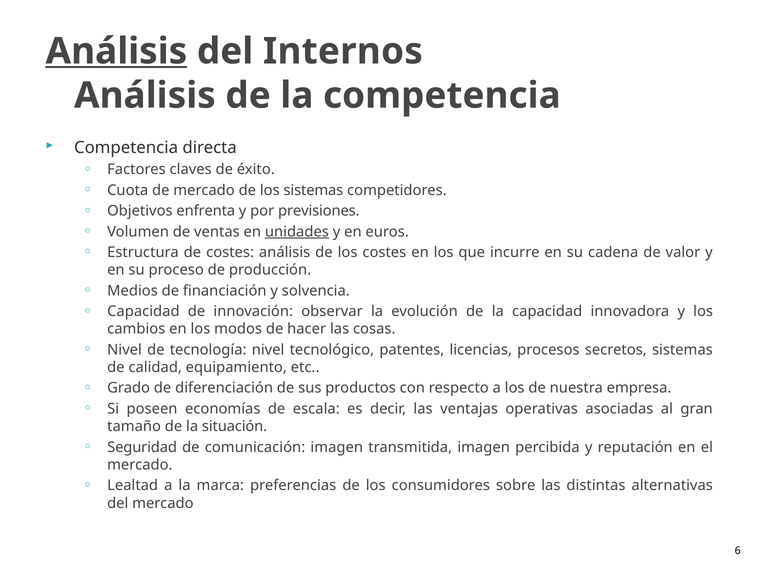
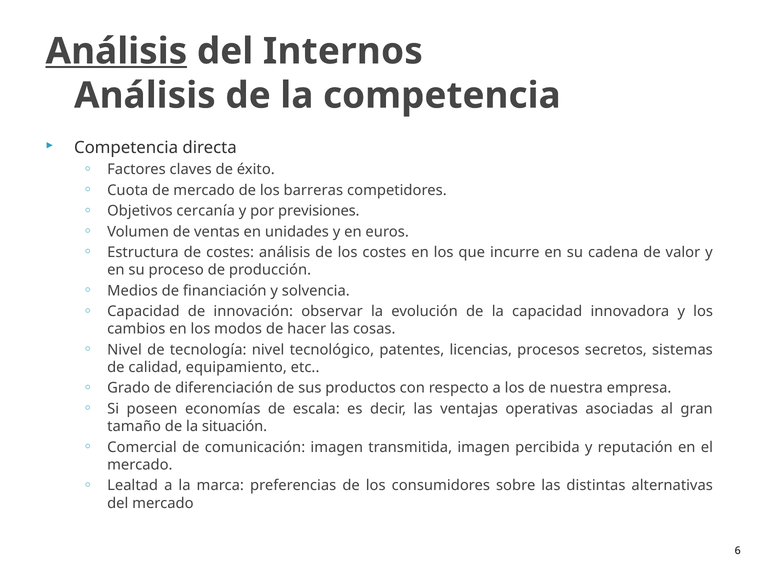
los sistemas: sistemas -> barreras (313, 190)
enfrenta: enfrenta -> cercanía (206, 211)
unidades underline: present -> none (297, 232)
Seguridad: Seguridad -> Comercial (142, 447)
